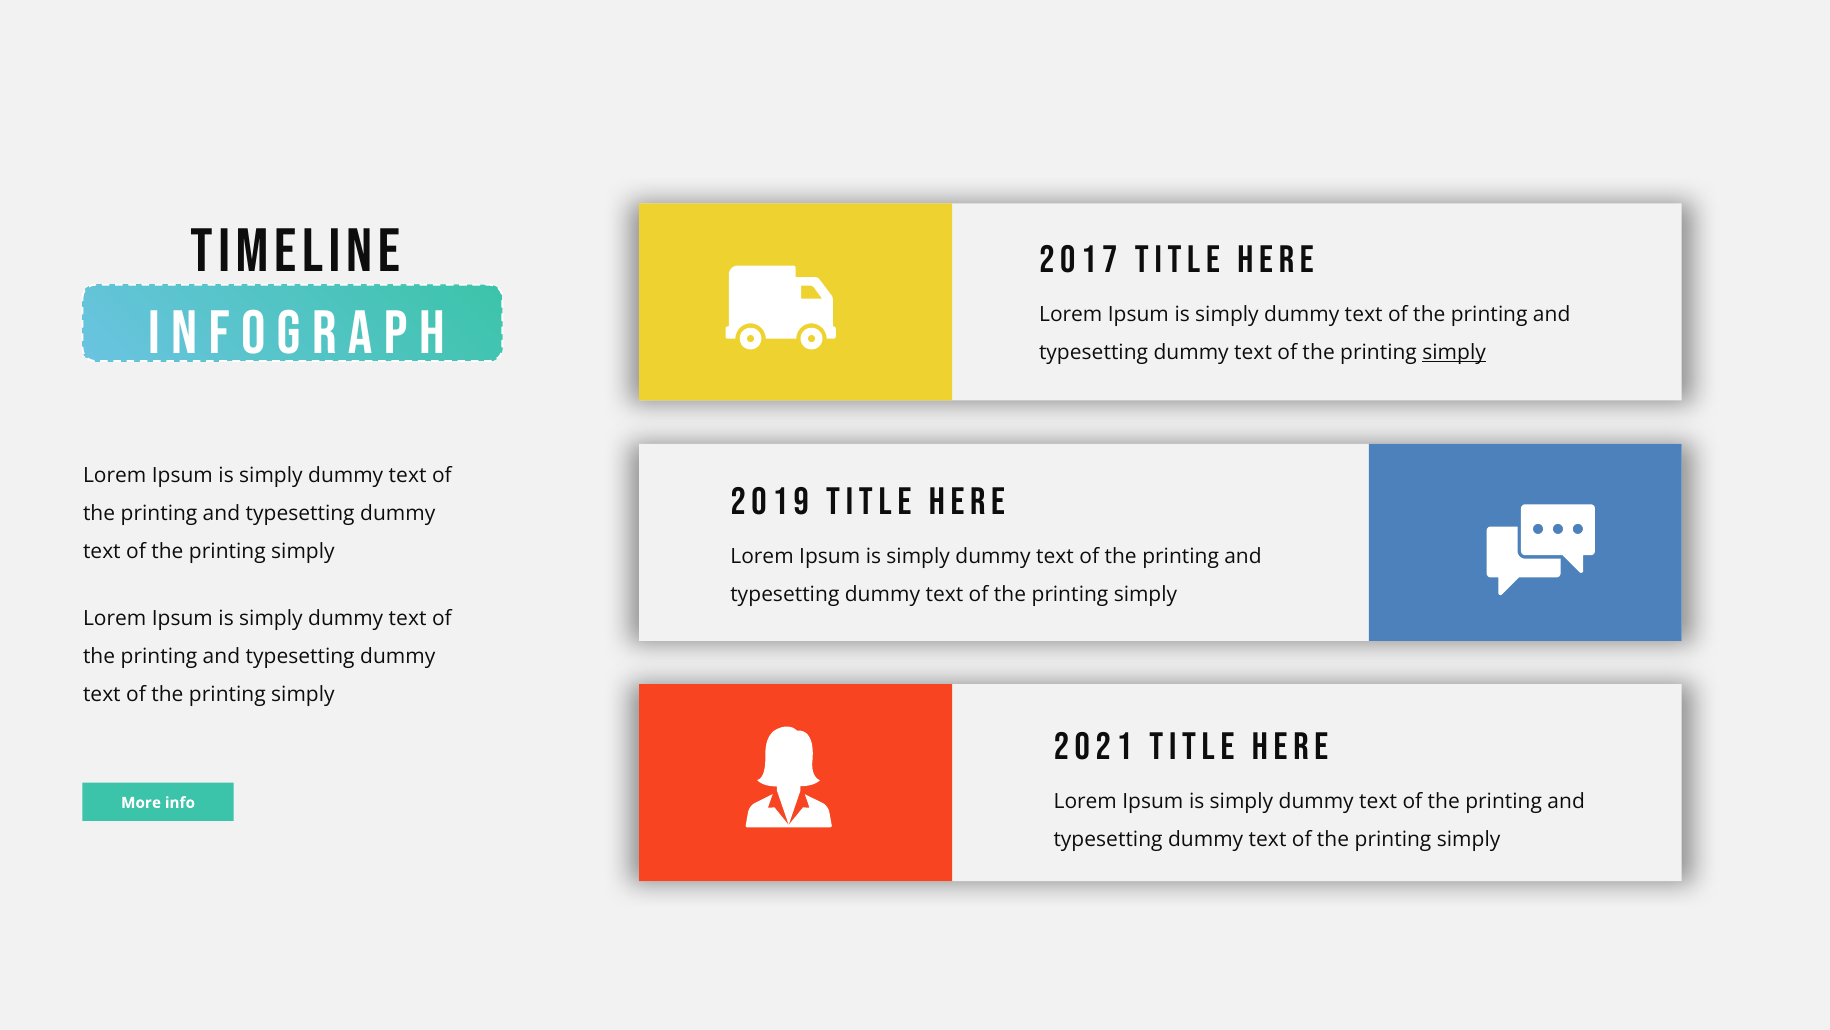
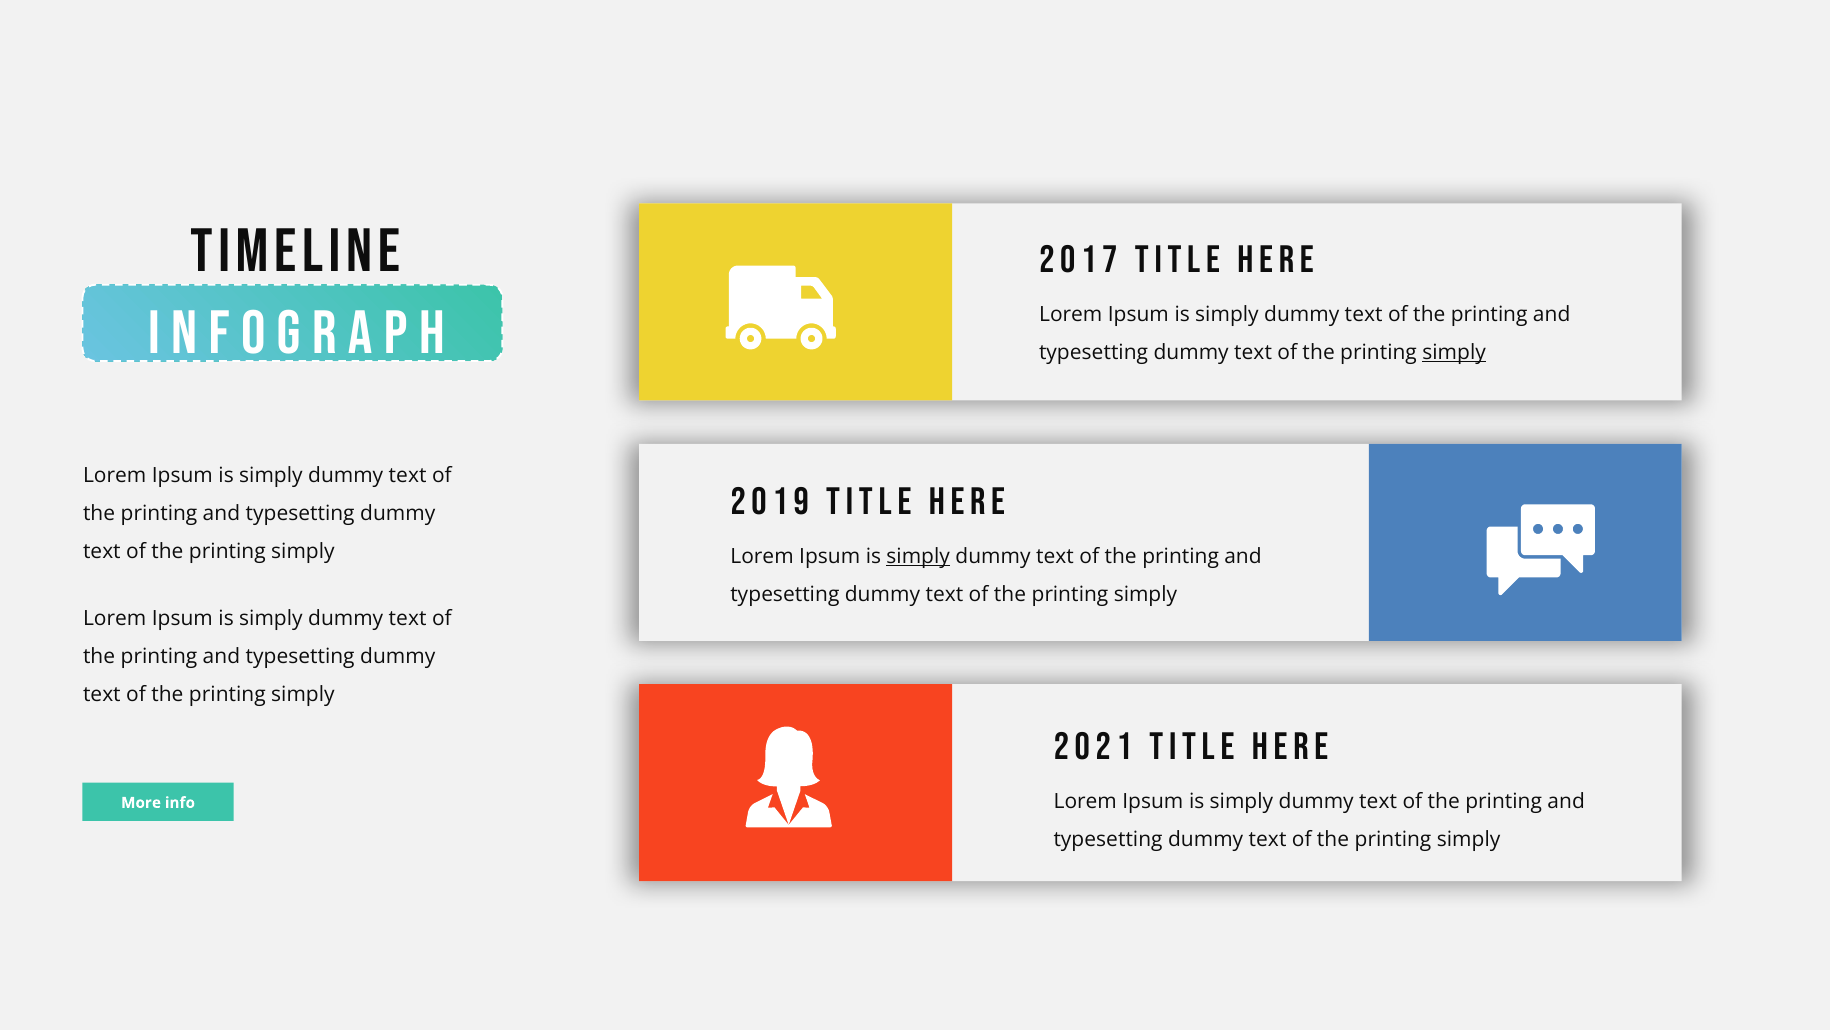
simply underline: none -> present (918, 556)
